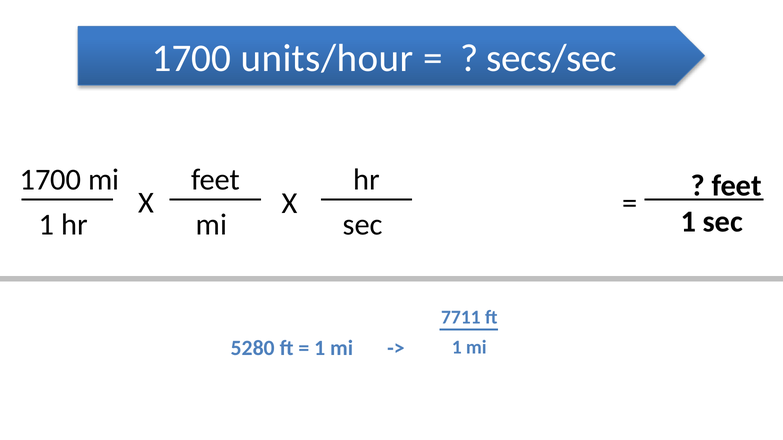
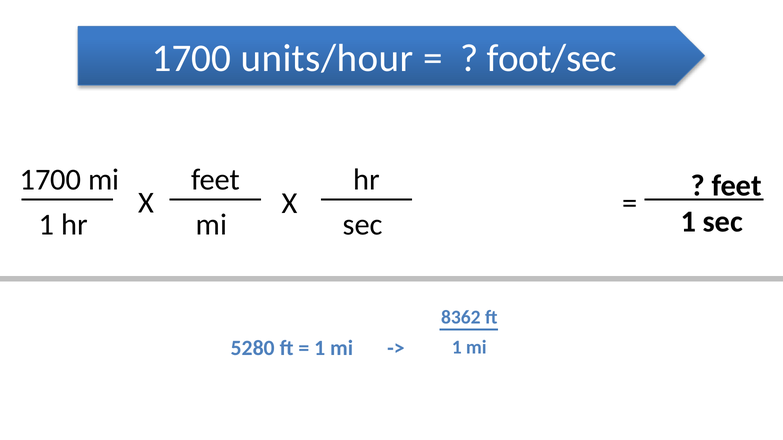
secs/sec: secs/sec -> foot/sec (552, 59)
7711: 7711 -> 8362 (461, 317)
